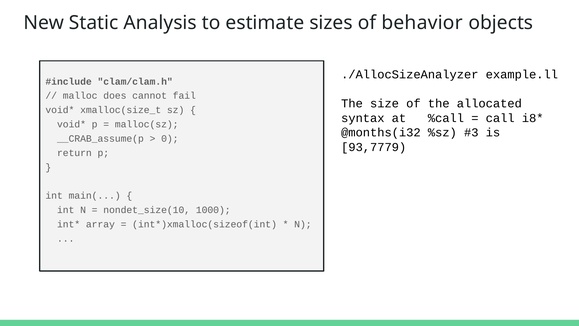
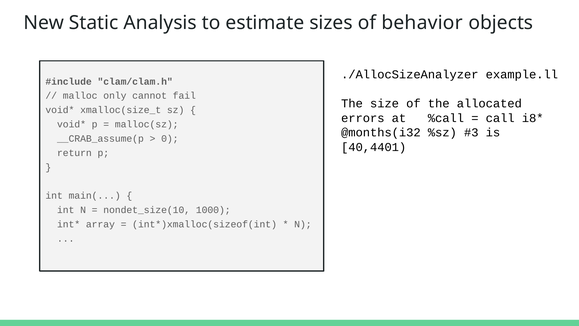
does: does -> only (115, 96)
syntax: syntax -> errors (363, 118)
93,7779: 93,7779 -> 40,4401 (374, 147)
